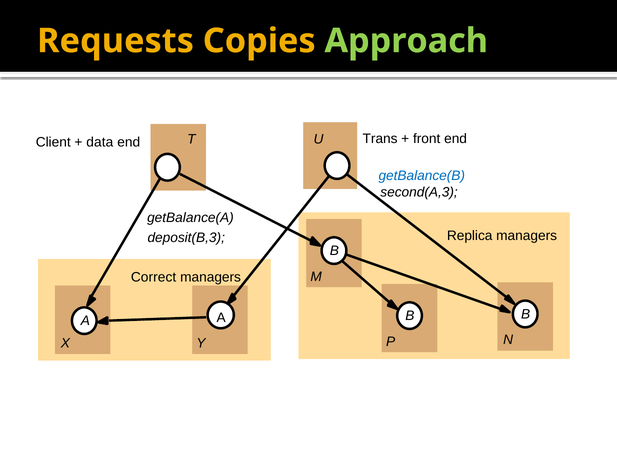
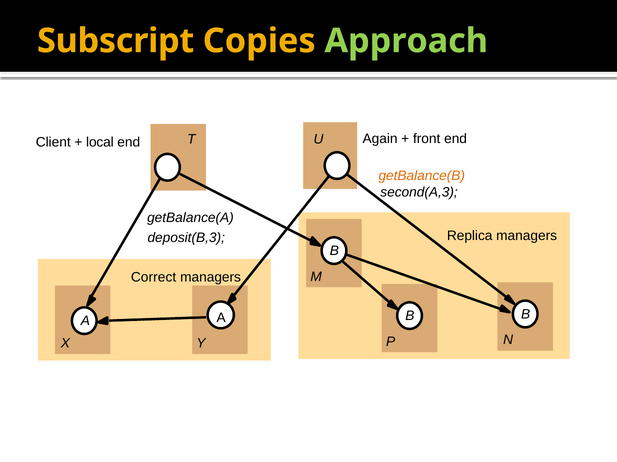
Requests: Requests -> Subscript (116, 41)
Trans: Trans -> Again (380, 139)
data: data -> local (100, 142)
getBalance(B colour: blue -> orange (422, 176)
